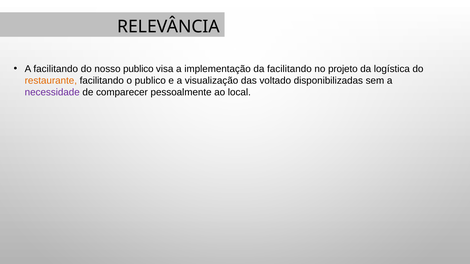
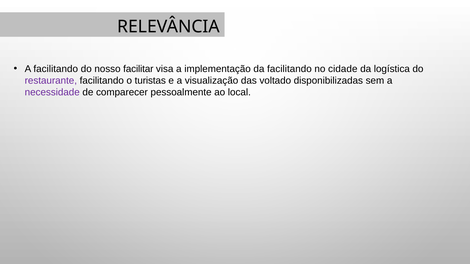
nosso publico: publico -> facilitar (138, 69)
projeto: projeto -> cidade (343, 69)
restaurante colour: orange -> purple (51, 81)
o publico: publico -> turistas (150, 81)
